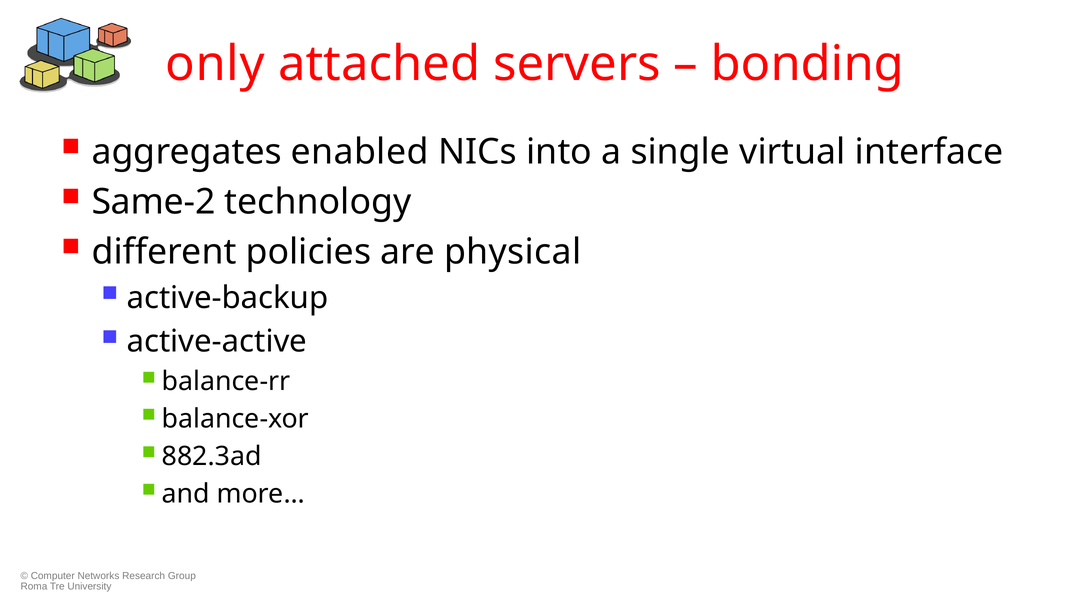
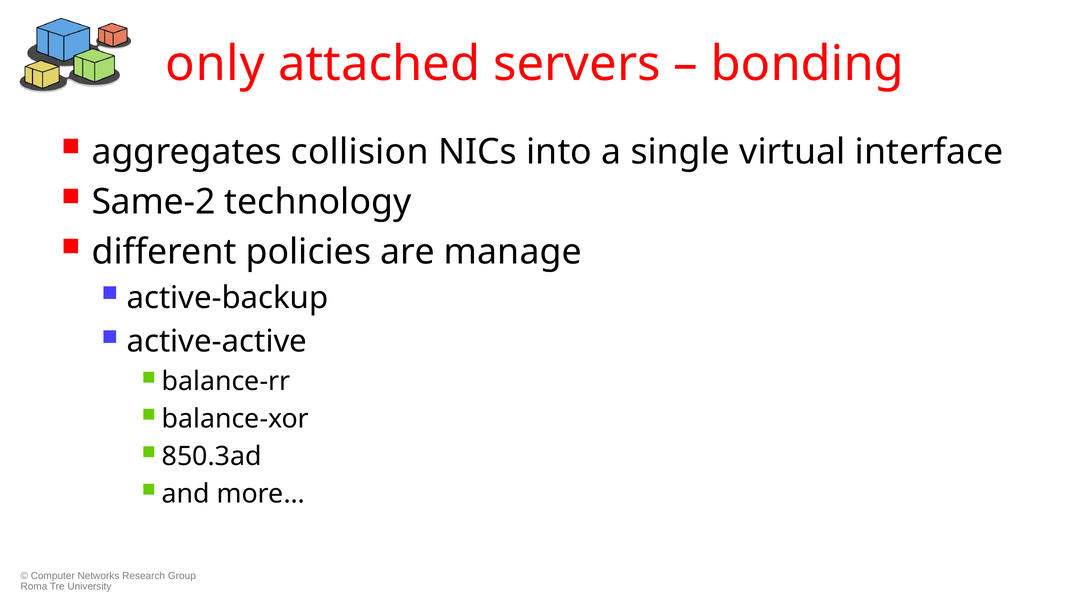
enabled: enabled -> collision (360, 152)
physical: physical -> manage (513, 252)
882.3ad: 882.3ad -> 850.3ad (212, 456)
